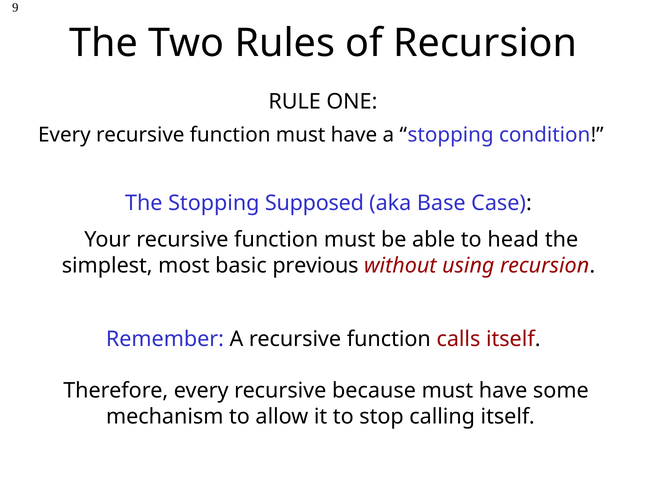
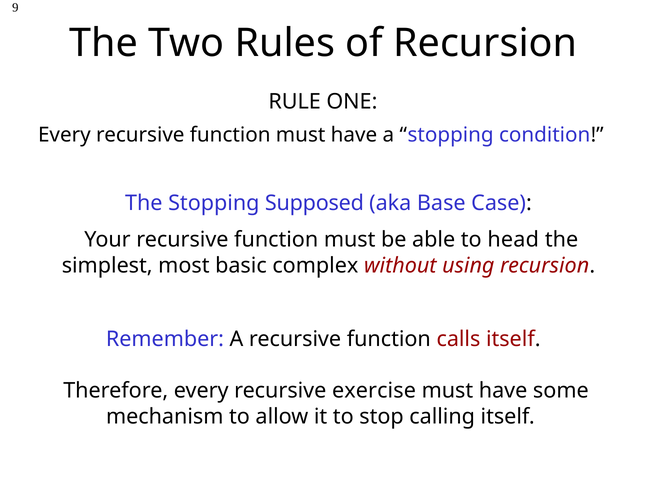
previous: previous -> complex (315, 266)
because: because -> exercise (374, 391)
